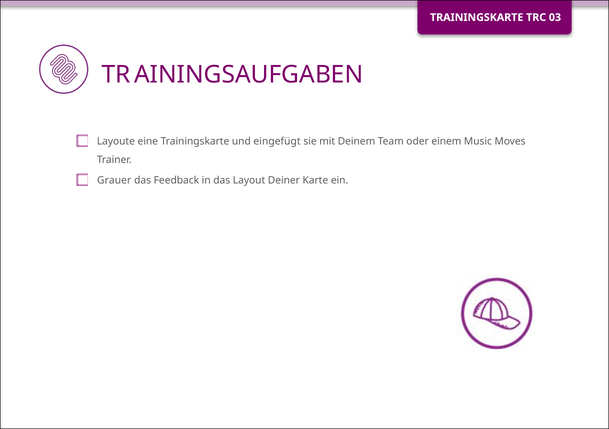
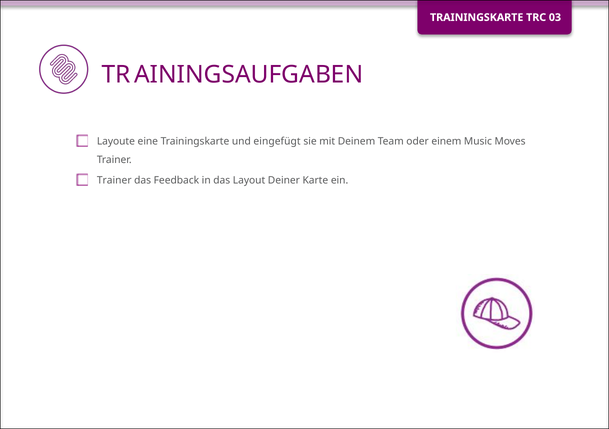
Grauer: Grauer -> Trainer (114, 180)
